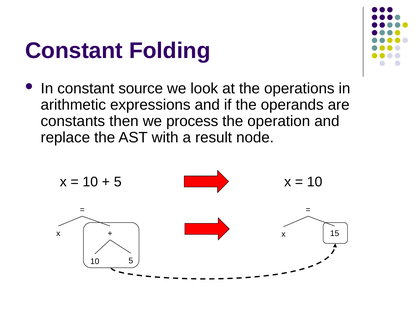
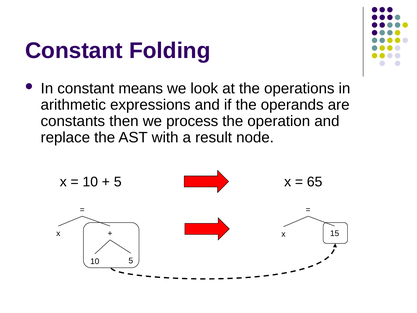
source: source -> means (141, 89)
10: 10 -> 65 (315, 182)
